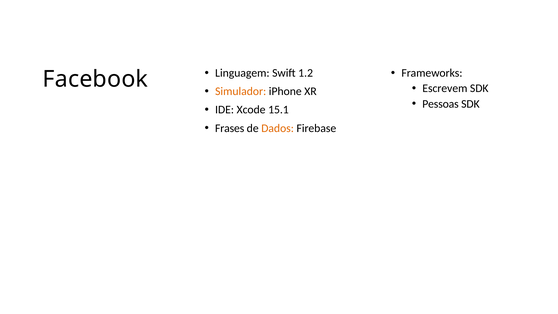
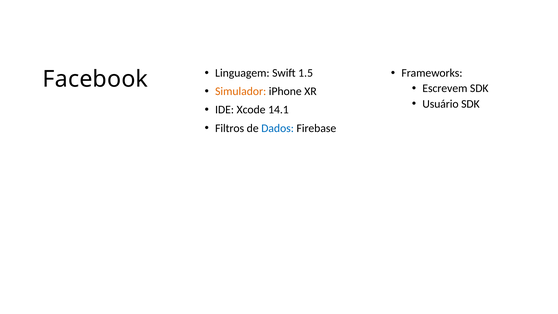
1.2: 1.2 -> 1.5 (306, 73)
Pessoas: Pessoas -> Usuário (440, 104)
15.1: 15.1 -> 14.1 (278, 110)
Frases: Frases -> Filtros (230, 128)
Dados colour: orange -> blue (278, 128)
